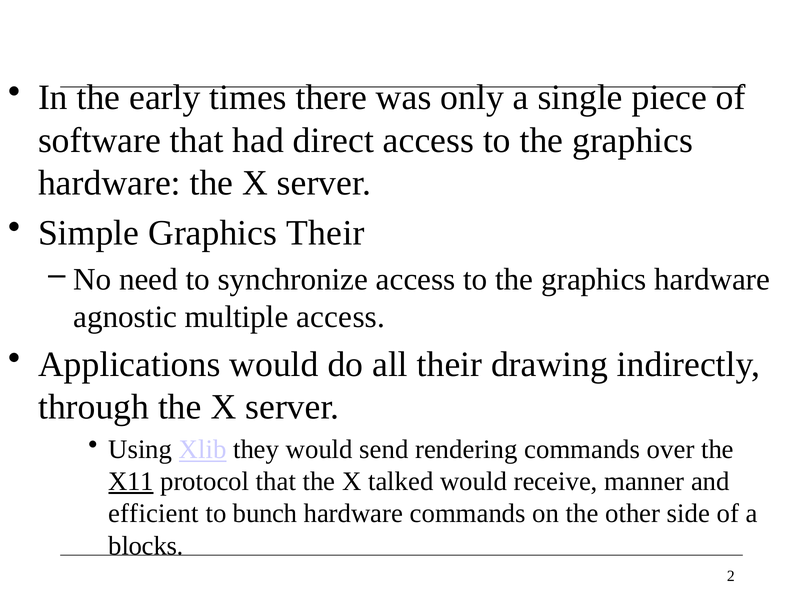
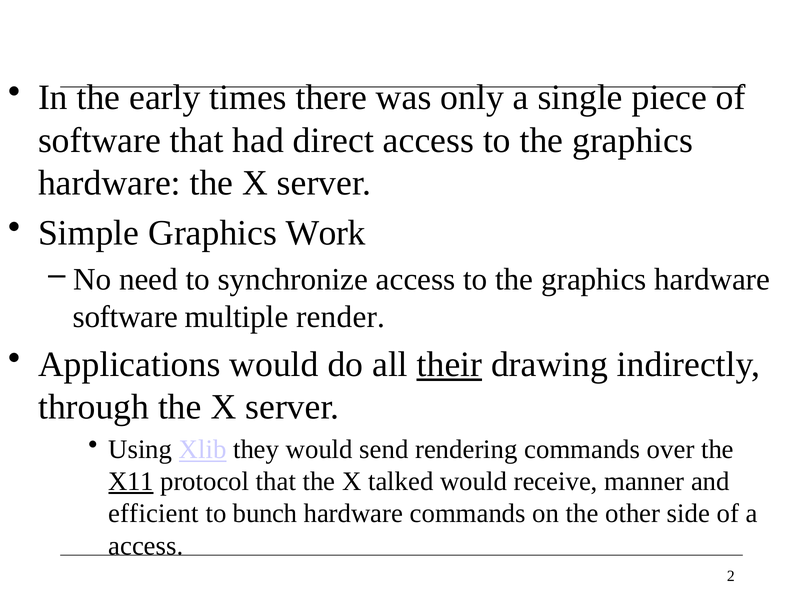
Graphics Their: Their -> Work (326, 233)
agnostic: agnostic -> software (125, 317)
multiple access: access -> render (341, 317)
their underline: none -> present (449, 364)
blocks: blocks -> access (146, 546)
